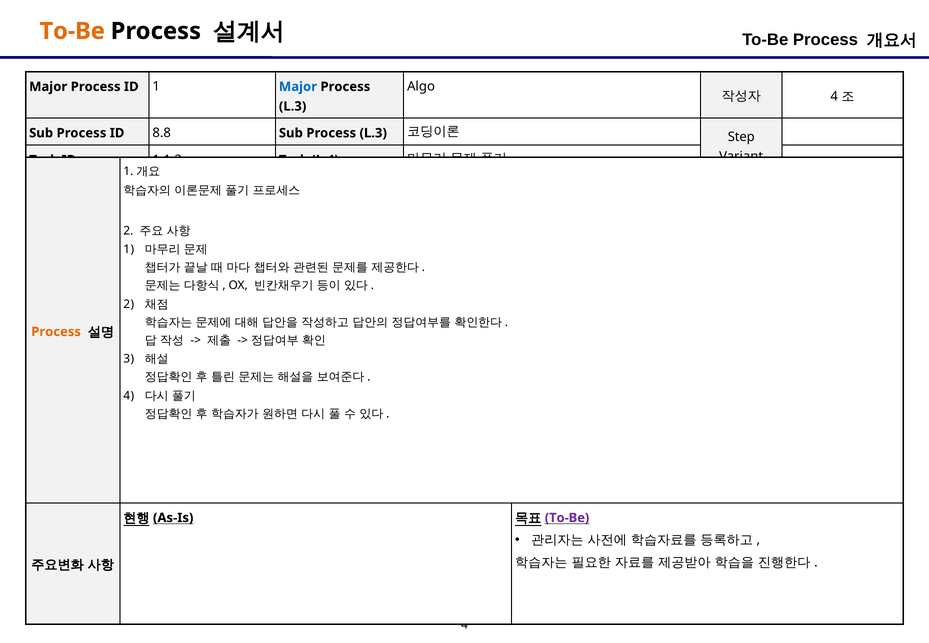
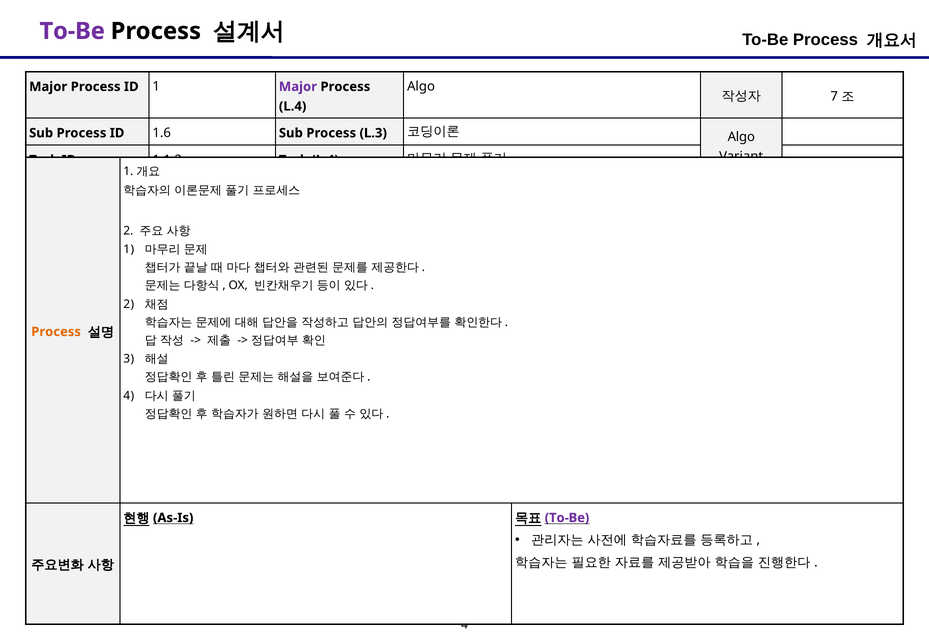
To-Be colour: orange -> purple (72, 31)
Major colour: blue -> purple (298, 87)
4: 4 -> 7 (834, 97)
L.3: L.3 -> L.4 (293, 106)
8.8: 8.8 -> 1.6 (162, 133)
Step: Step -> Algo (741, 137)
